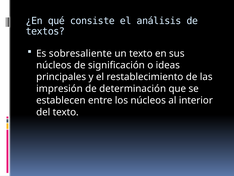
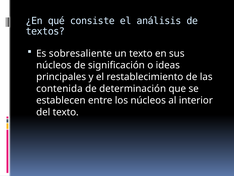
impresión: impresión -> contenida (59, 88)
